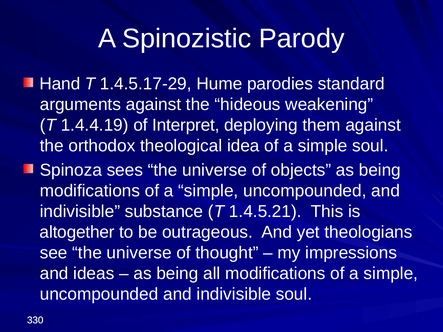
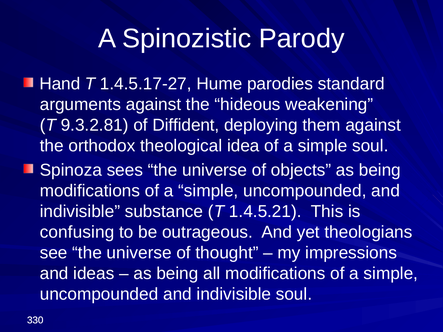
1.4.5.17-29: 1.4.5.17-29 -> 1.4.5.17-27 (146, 84)
1.4.4.19: 1.4.4.19 -> 9.3.2.81 (95, 125)
Interpret: Interpret -> Diffident (186, 125)
altogether: altogether -> confusing (77, 232)
